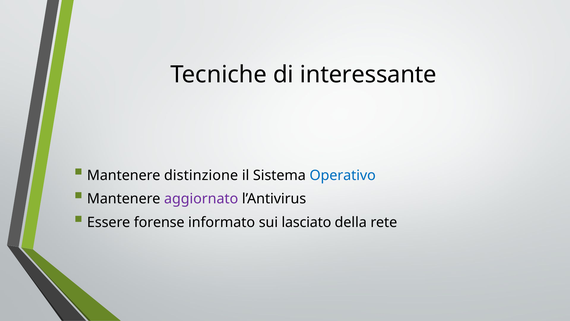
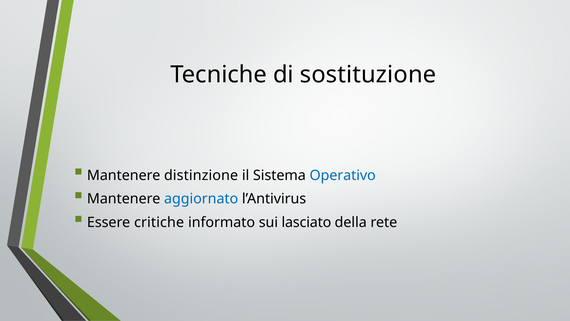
interessante: interessante -> sostituzione (368, 75)
aggiornato colour: purple -> blue (201, 199)
forense: forense -> critiche (159, 222)
